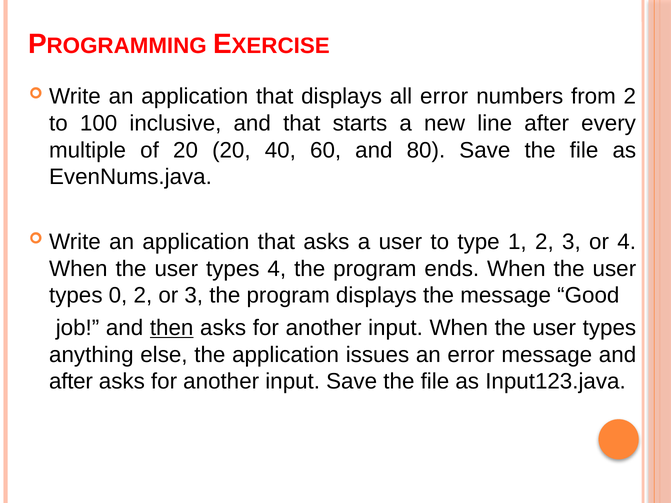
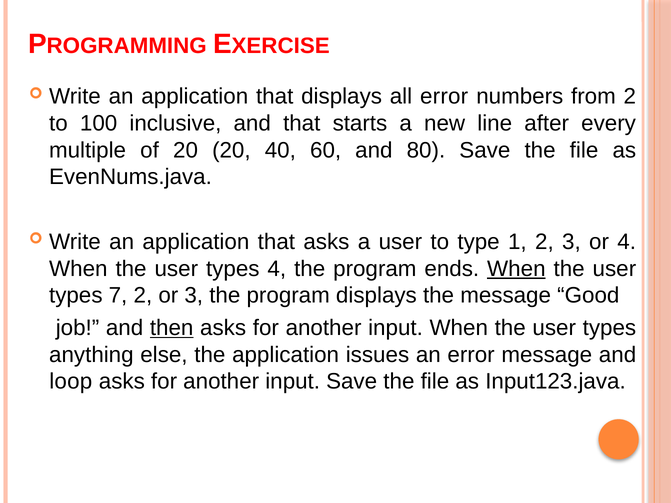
When underline: none -> present (516, 269)
0: 0 -> 7 (118, 296)
after: after -> loop (71, 382)
